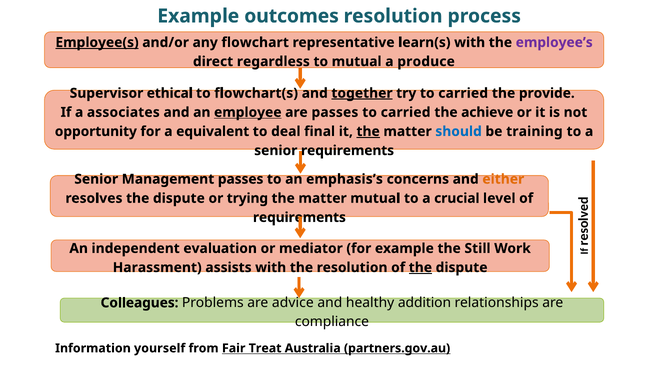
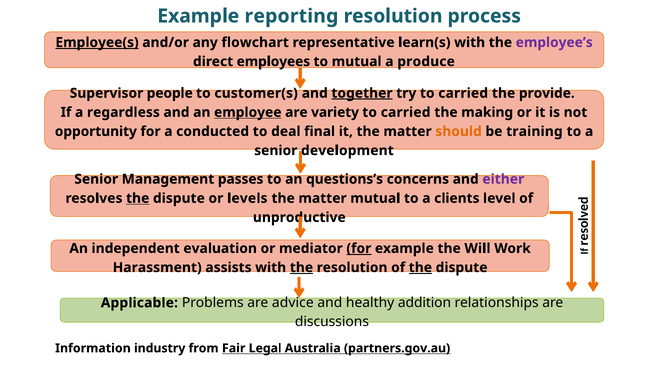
outcomes: outcomes -> reporting (291, 16)
regardless: regardless -> employees (273, 61)
ethical: ethical -> people (170, 93)
flowchart(s: flowchart(s -> customer(s (256, 93)
associates: associates -> regardless (123, 112)
are passes: passes -> variety (335, 112)
achieve: achieve -> making (487, 112)
equivalent: equivalent -> conducted (213, 131)
the underline: present -> none (368, 131)
should colour: blue -> orange (459, 131)
senior requirements: requirements -> development (347, 150)
emphasis’s: emphasis’s -> questions’s (345, 179)
either colour: orange -> purple (503, 179)
the underline: none -> present (138, 198)
trying: trying -> levels (247, 198)
crucial: crucial -> clients (457, 198)
requirements: requirements -> unproductive (299, 217)
for underline: none -> present (359, 248)
Still: Still -> Will (477, 248)
the underline: none -> present (301, 267)
Colleagues: Colleagues -> Applicable (139, 302)
compliance: compliance -> discussions (332, 321)
yourself: yourself -> industry (160, 348)
Treat: Treat -> Legal (265, 348)
